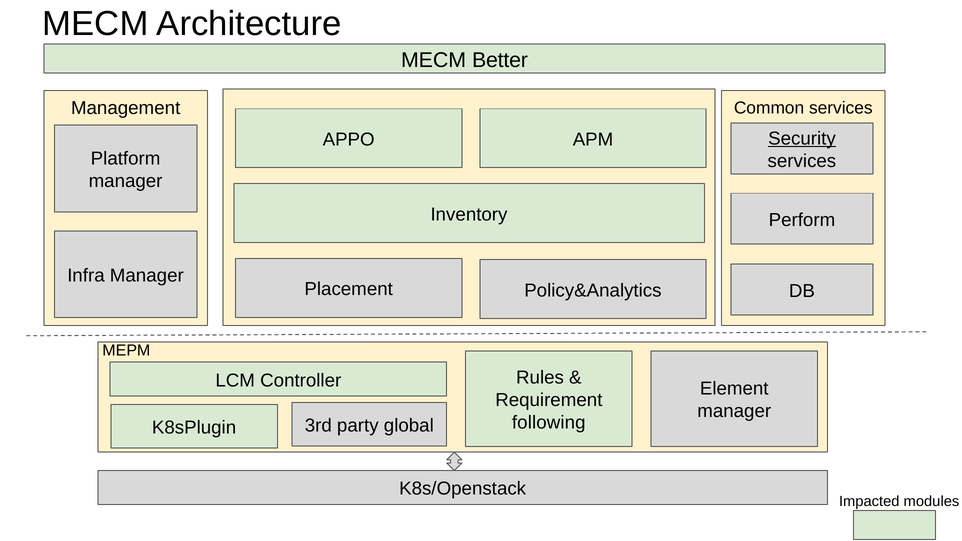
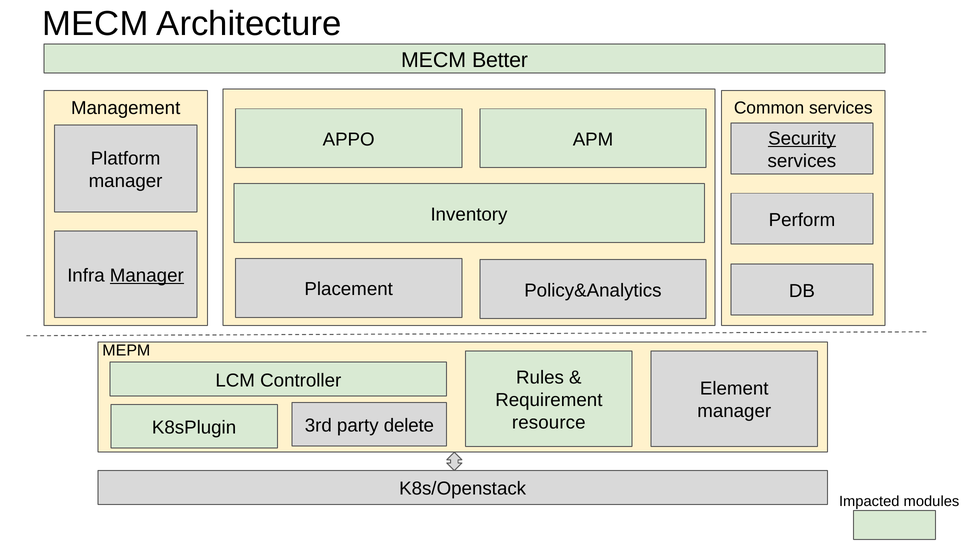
Manager underline: none -> present (147, 275)
following: following -> resource (549, 423)
global: global -> delete (409, 426)
